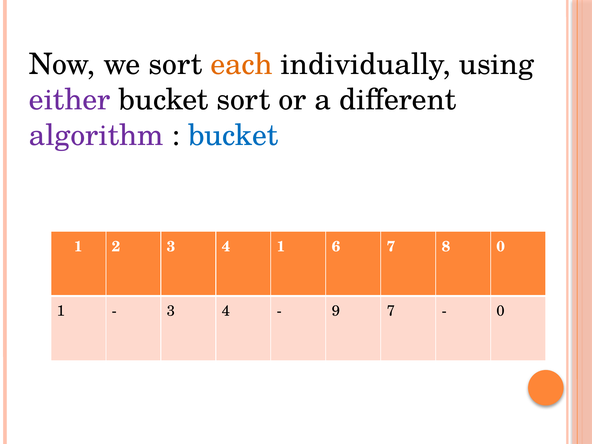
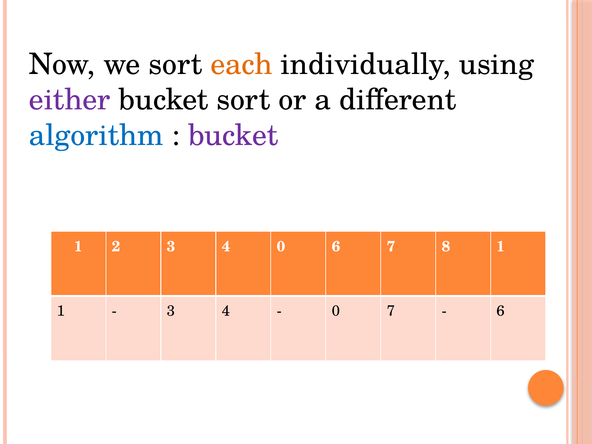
algorithm colour: purple -> blue (96, 135)
bucket colour: blue -> purple (233, 135)
4 1: 1 -> 0 (281, 247)
8 0: 0 -> 1 (501, 247)
9: 9 -> 0 (336, 311)
0: 0 -> 6 (501, 311)
